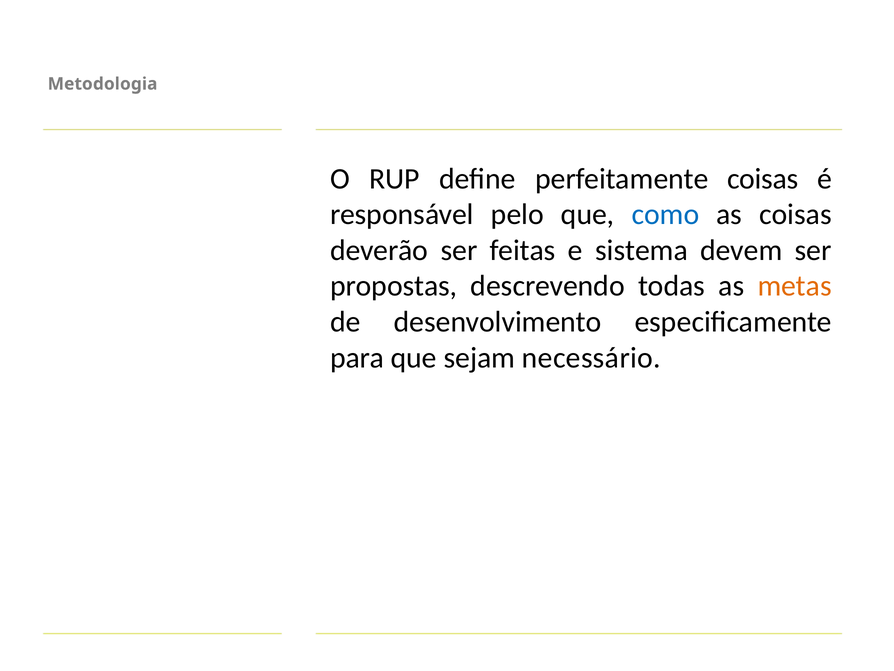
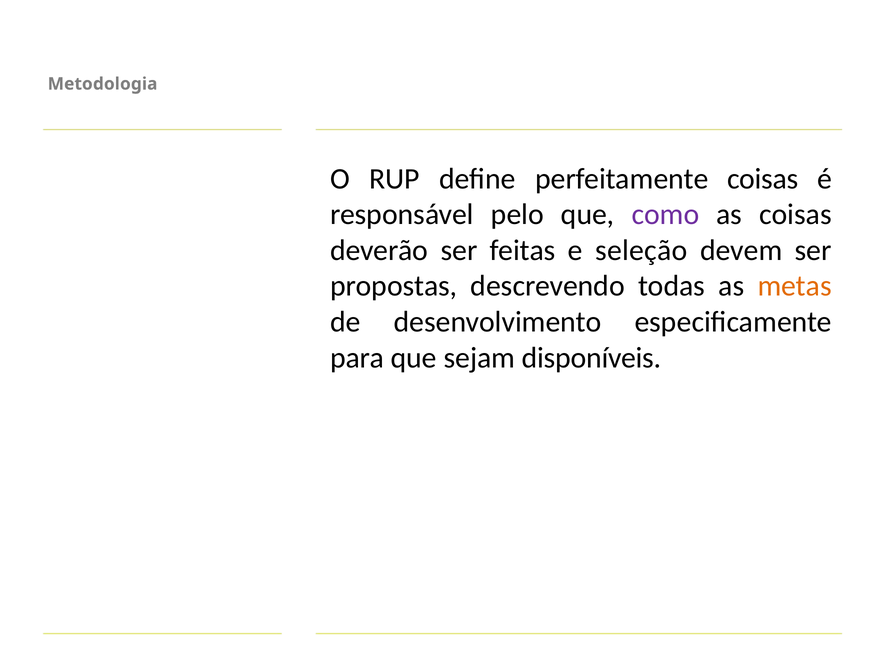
como colour: blue -> purple (665, 214)
sistema: sistema -> seleção (641, 250)
necessário: necessário -> disponíveis (592, 357)
